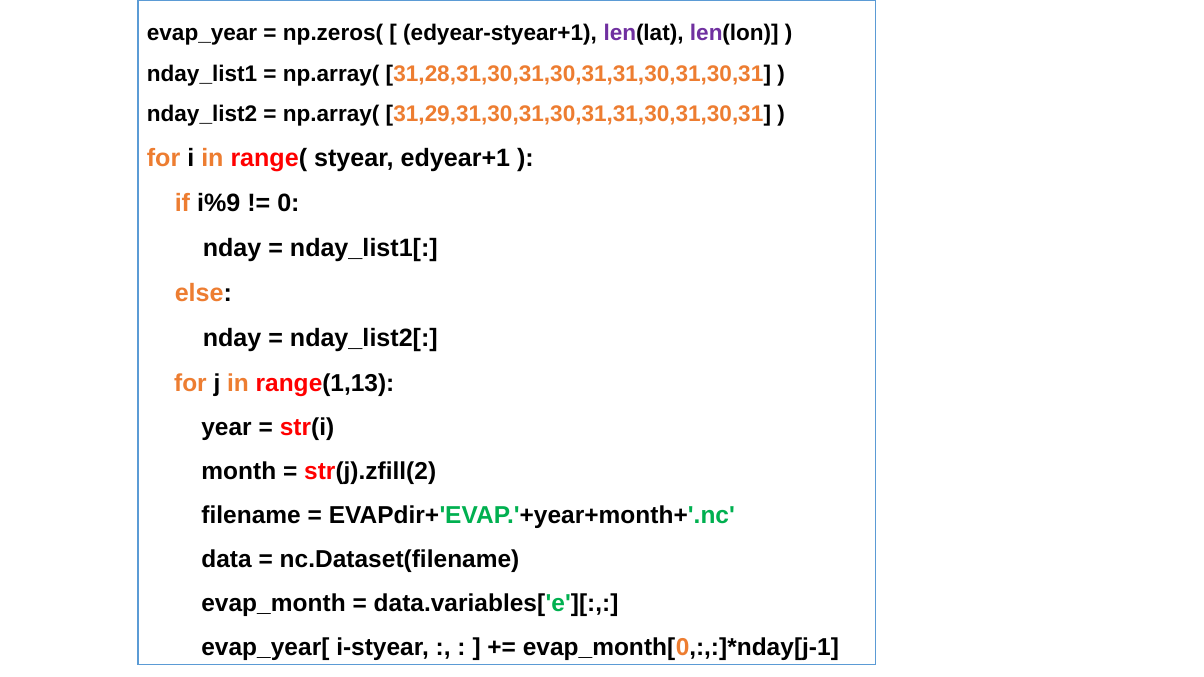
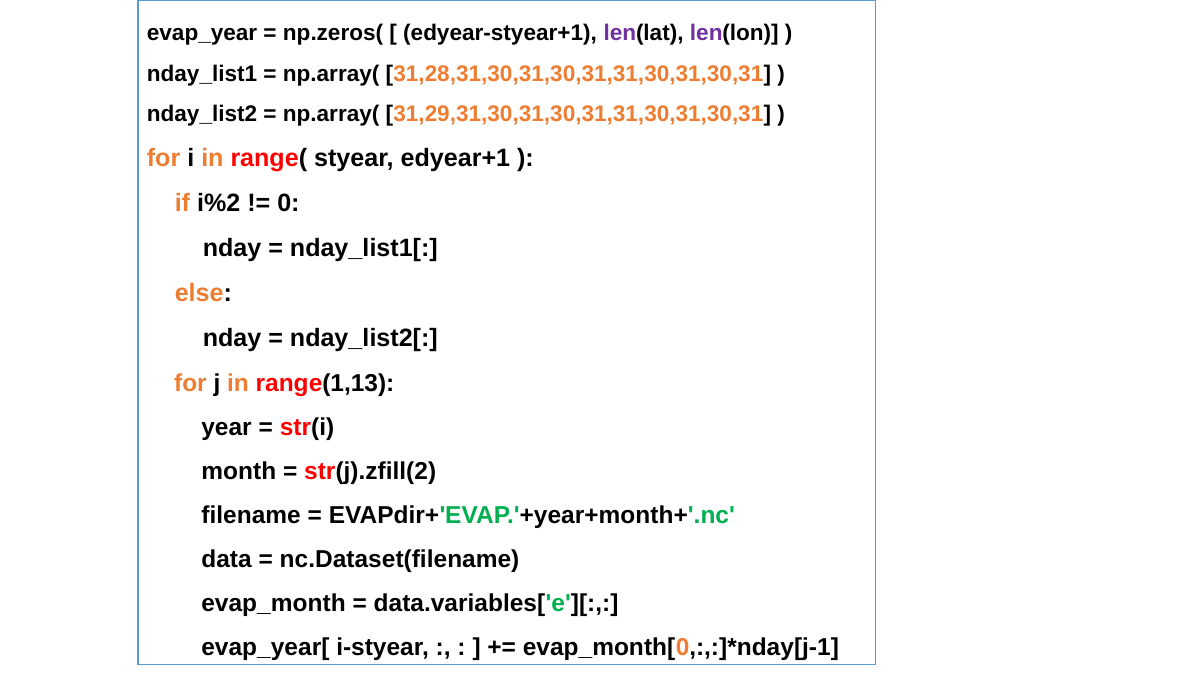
i%9: i%9 -> i%2 (219, 203)
